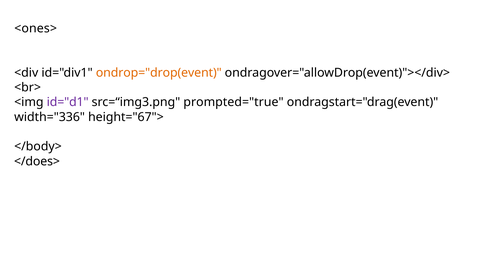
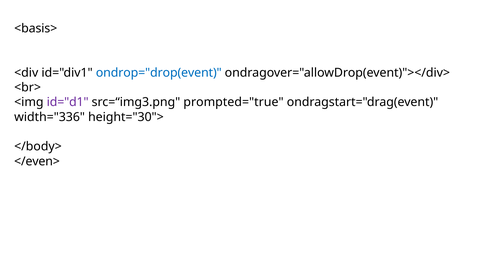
<ones>: <ones> -> <basis> (36, 28)
ondrop="drop(event colour: orange -> blue (159, 73)
height="67">: height="67"> -> height="30"> (126, 117)
</does>: </does> -> </even> (37, 161)
